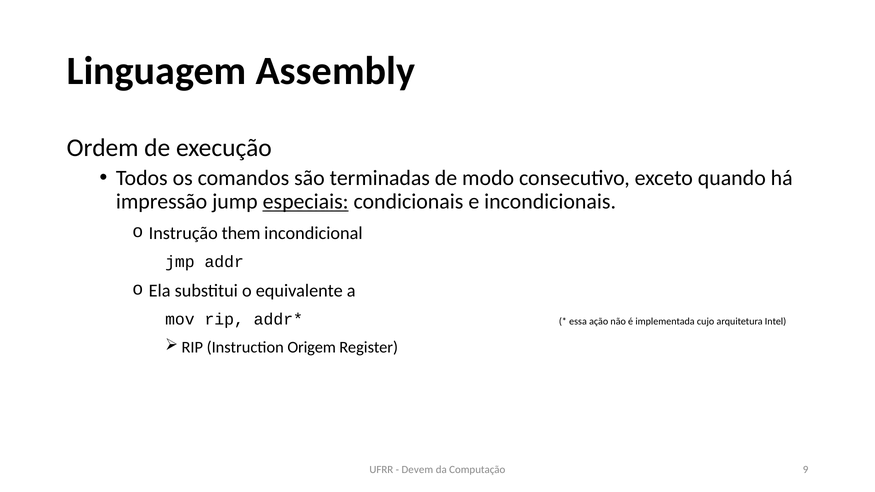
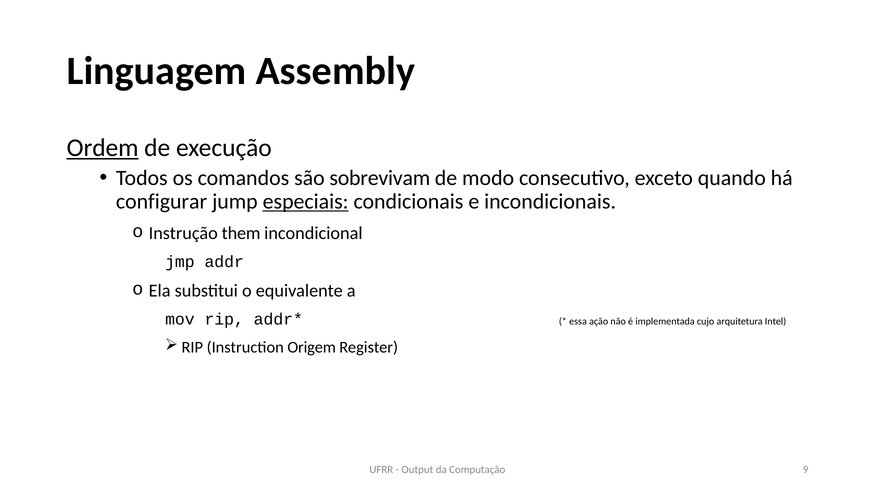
Ordem underline: none -> present (103, 148)
terminadas: terminadas -> sobrevivam (380, 178)
impressão: impressão -> configurar (162, 202)
Devem: Devem -> Output (417, 470)
